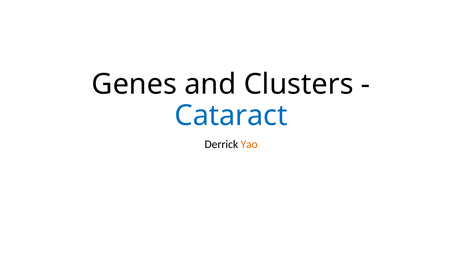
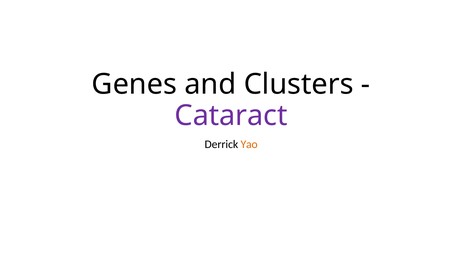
Cataract colour: blue -> purple (231, 115)
